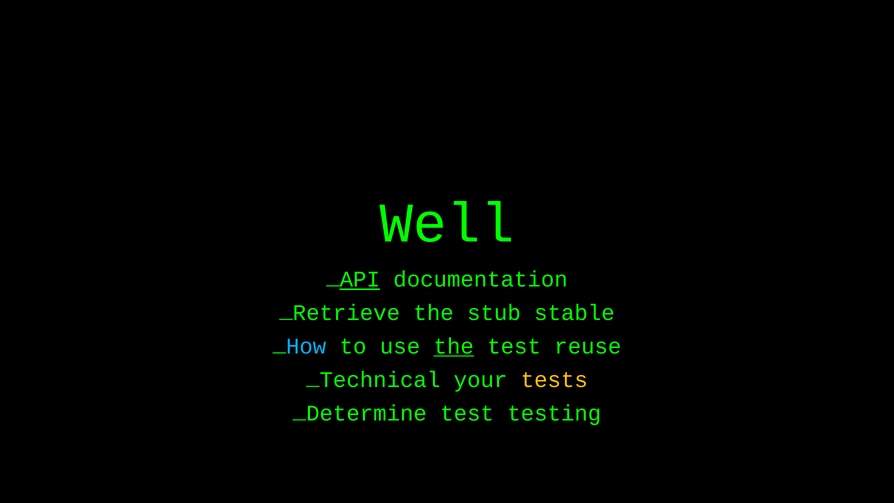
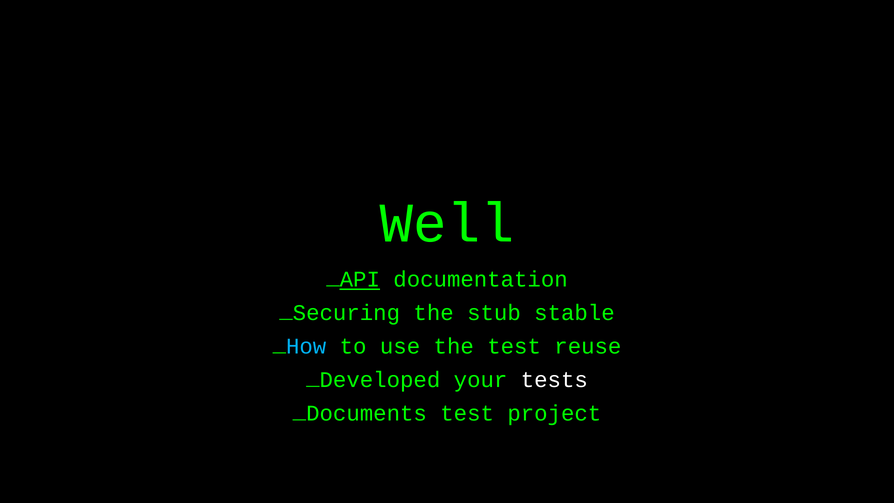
Retrieve: Retrieve -> Securing (346, 313)
the underline: present -> none (454, 346)
Technical: Technical -> Developed (380, 380)
tests colour: yellow -> white (554, 380)
Determine: Determine -> Documents (367, 413)
testing: testing -> project (554, 413)
